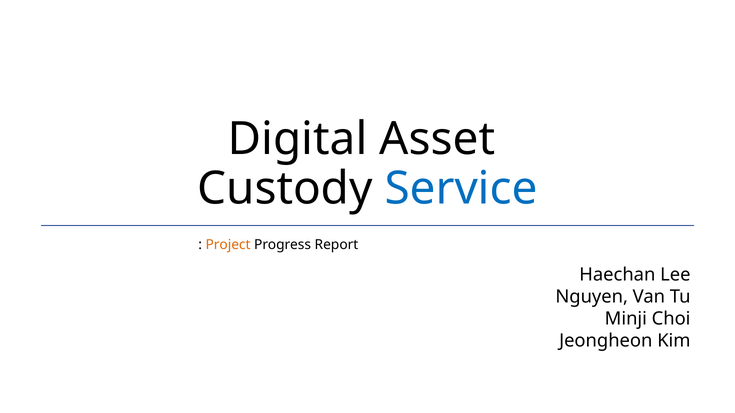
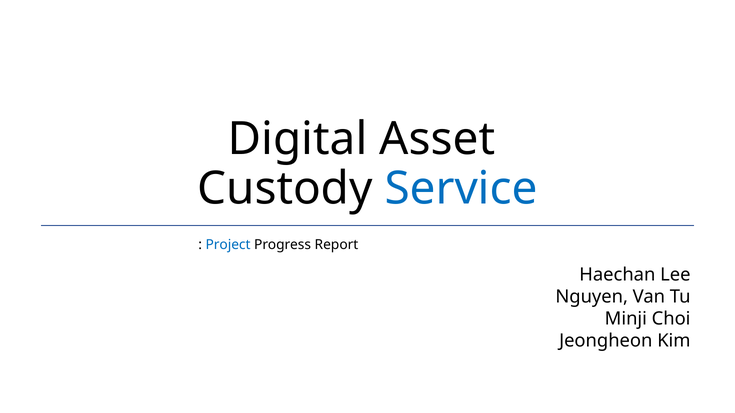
Project colour: orange -> blue (228, 245)
